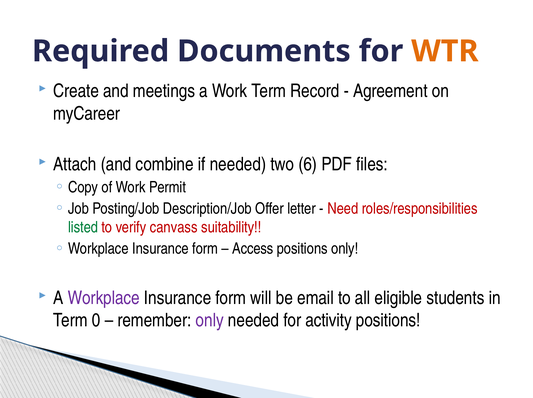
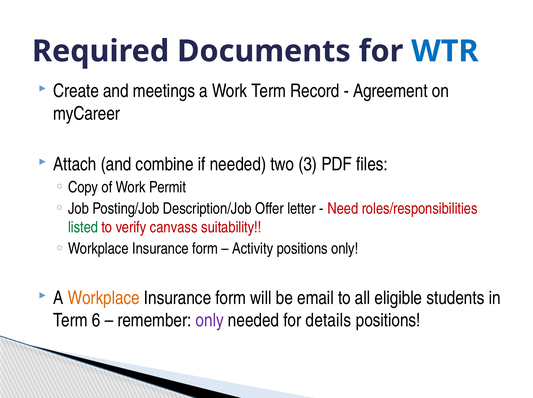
WTR colour: orange -> blue (445, 51)
6: 6 -> 3 (308, 164)
Access: Access -> Activity (253, 249)
Workplace colour: purple -> orange (104, 298)
0: 0 -> 6 (96, 320)
activity: activity -> details (328, 320)
